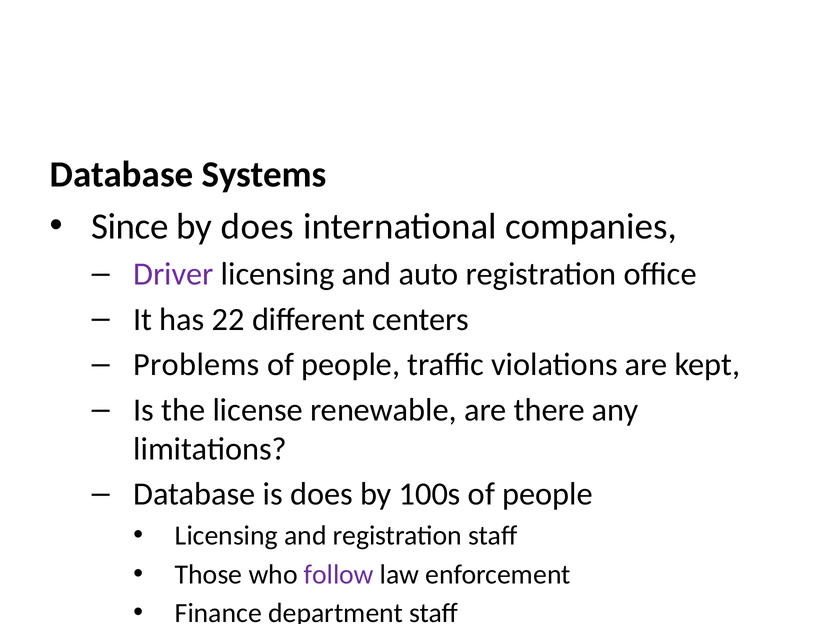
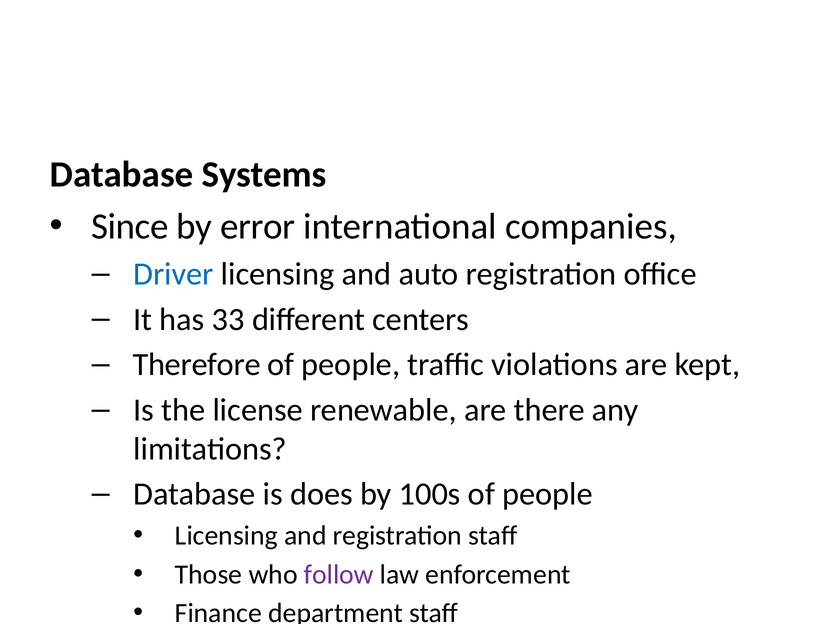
by does: does -> error (258, 227)
Driver colour: purple -> blue (173, 274)
22: 22 -> 33 (228, 320)
Problems: Problems -> Therefore (197, 365)
